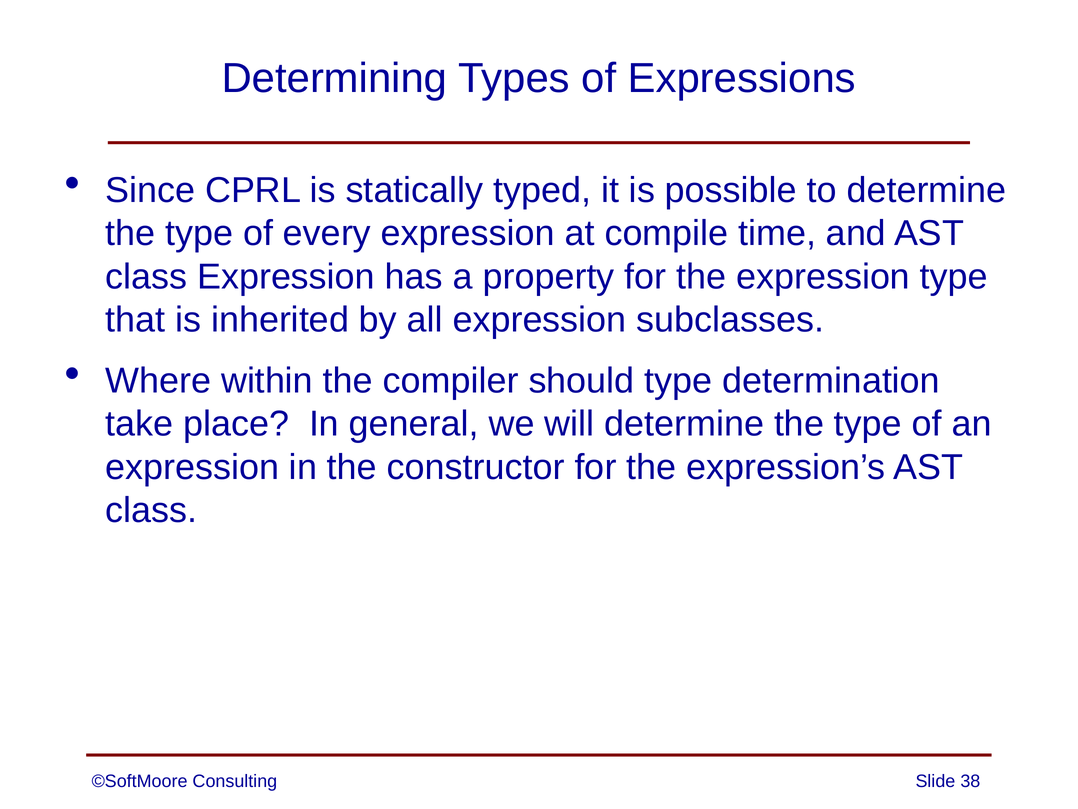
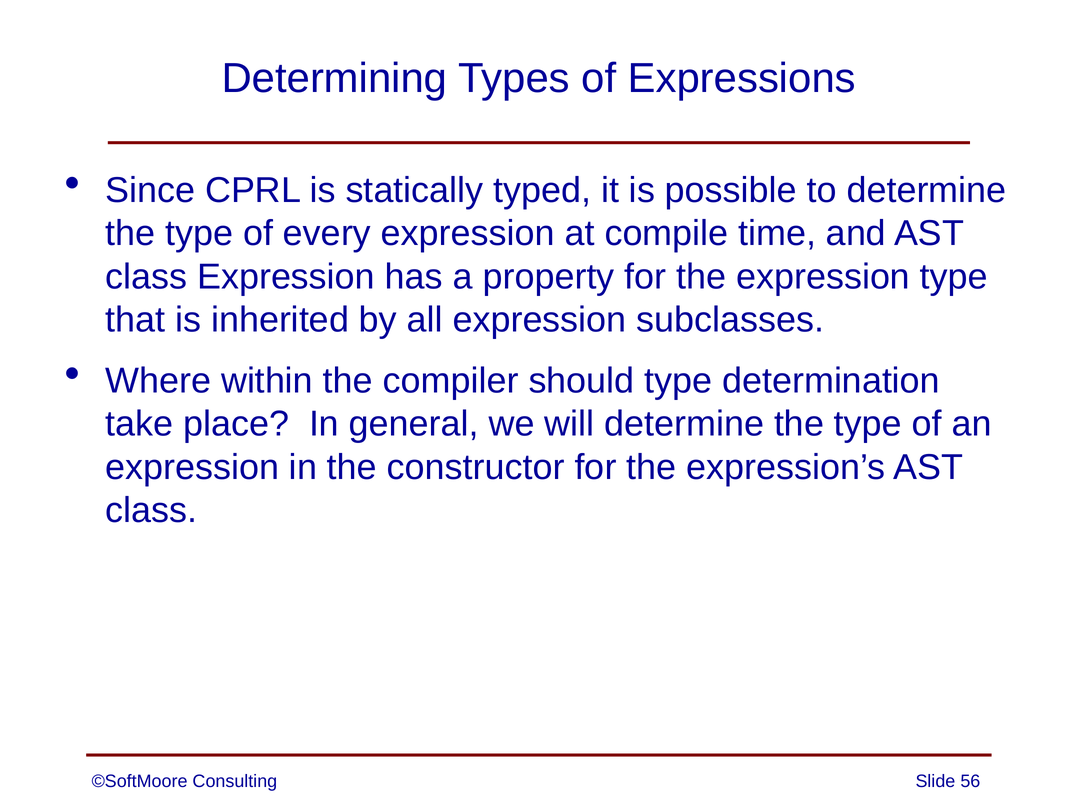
38: 38 -> 56 (970, 781)
